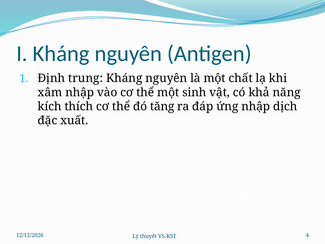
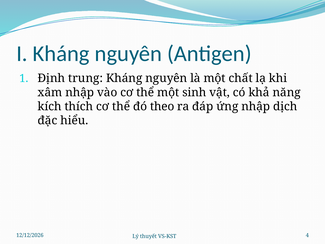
tăng: tăng -> theo (162, 106)
xuất: xuất -> hiểu (74, 120)
